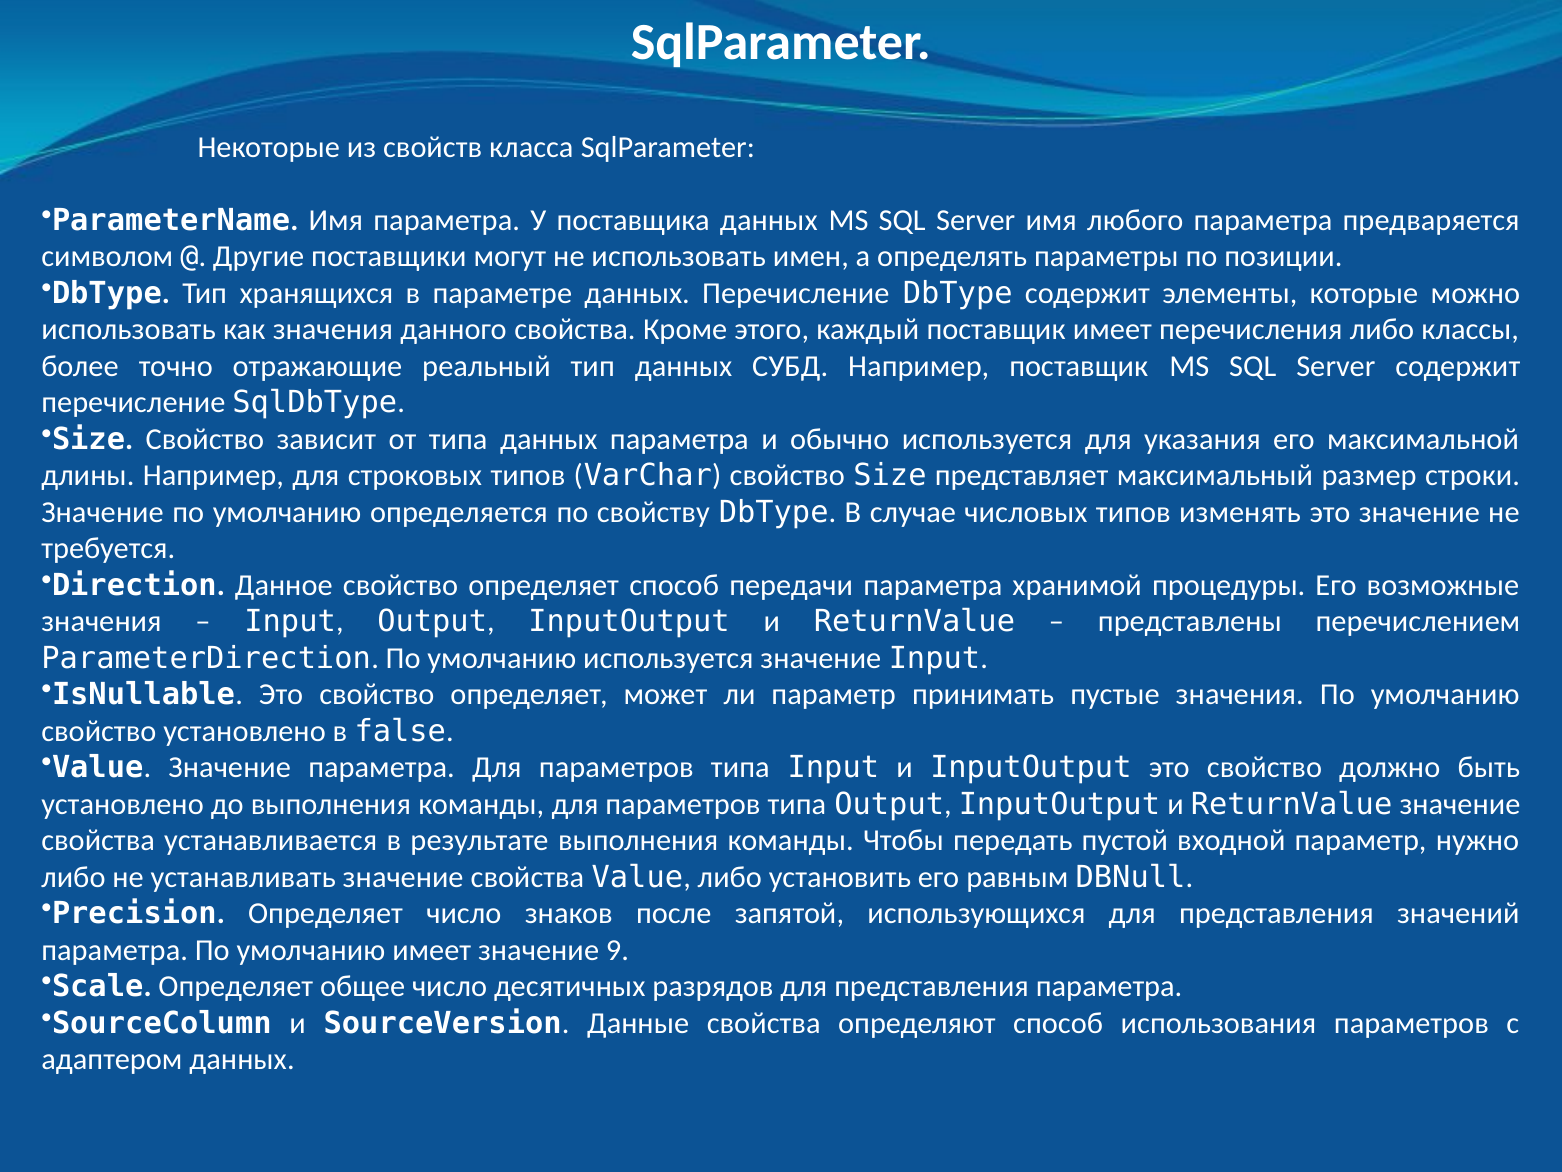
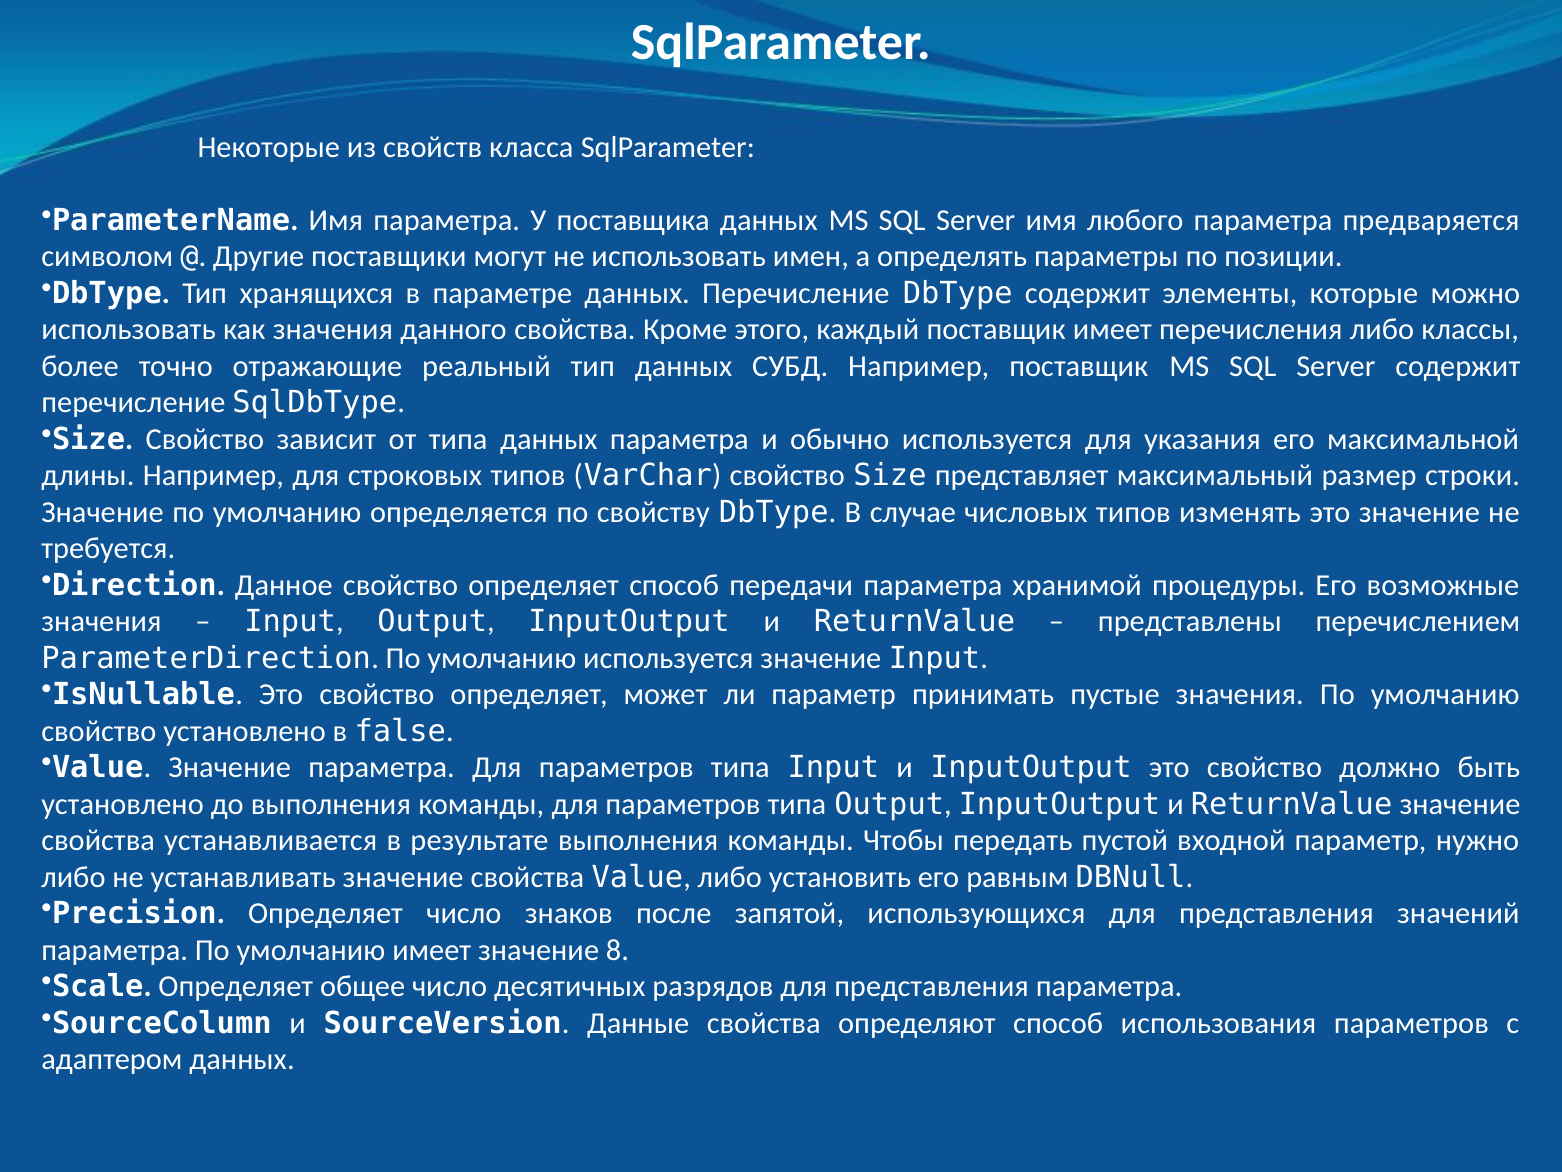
9: 9 -> 8 (617, 950)
